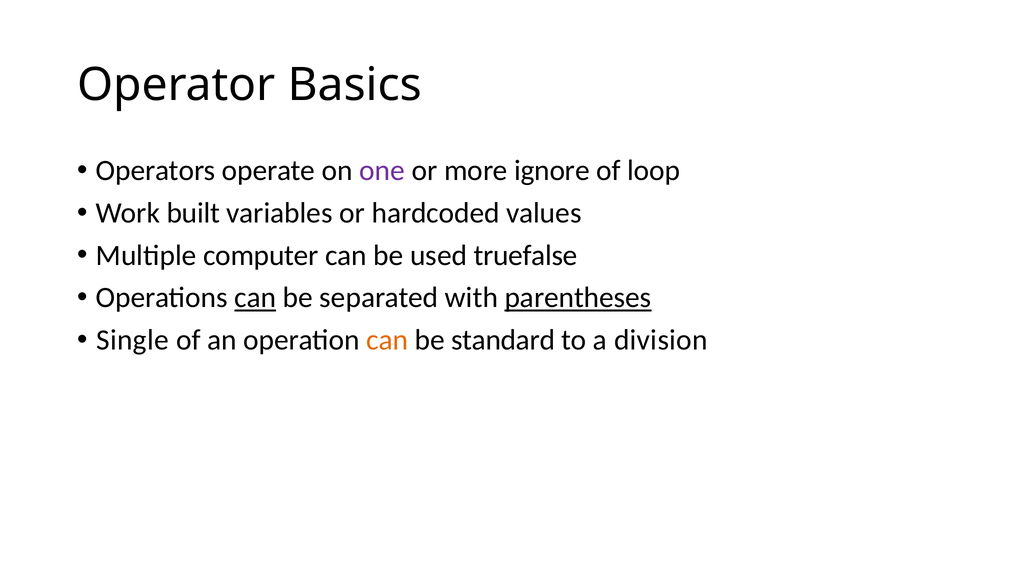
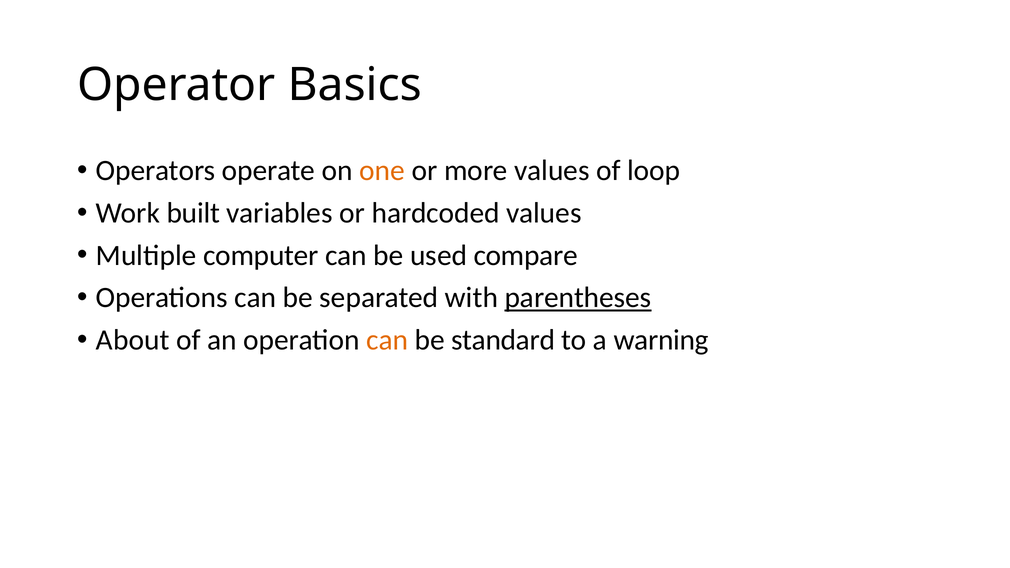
one colour: purple -> orange (382, 171)
more ignore: ignore -> values (552, 171)
truefalse: truefalse -> compare (526, 255)
can underline: present -> none (255, 298)
Single: Single -> About (133, 340)
division: division -> warning (661, 340)
